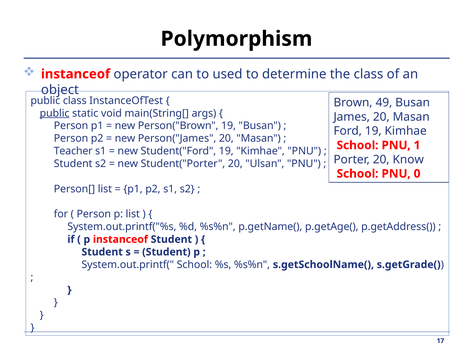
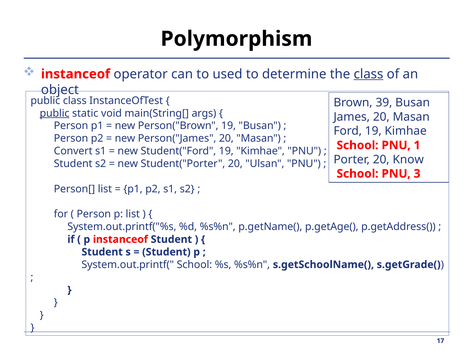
class underline: none -> present (368, 74)
49: 49 -> 39 (384, 103)
Teacher: Teacher -> Convert (73, 151)
0: 0 -> 3 (417, 174)
